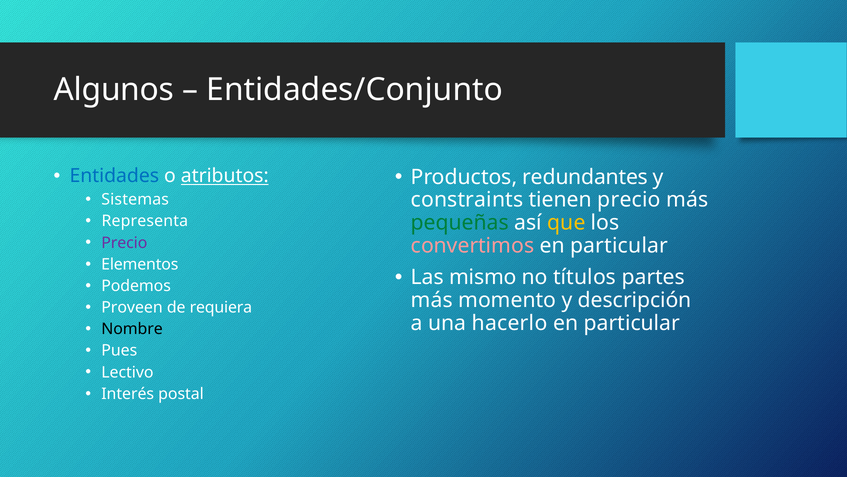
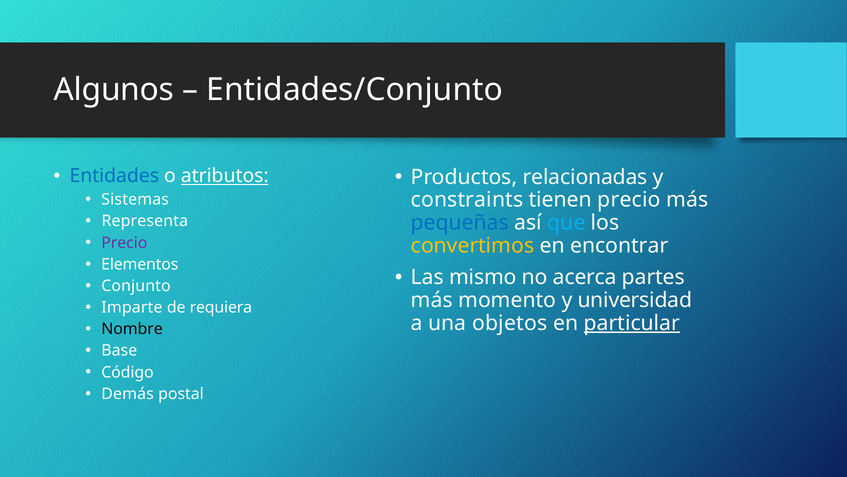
redundantes: redundantes -> relacionadas (585, 177)
pequeñas colour: green -> blue (460, 223)
que colour: yellow -> light blue (566, 223)
convertimos colour: pink -> yellow (473, 245)
particular: particular -> encontrar (619, 245)
títulos: títulos -> acerca (585, 277)
Podemos: Podemos -> Conjunto (136, 286)
descripción: descripción -> universidad (635, 300)
Proveen: Proveen -> Imparte (132, 307)
hacerlo: hacerlo -> objetos (510, 323)
particular underline: none -> present (632, 323)
Pues: Pues -> Base (119, 350)
Lectivo: Lectivo -> Código (127, 372)
Interés: Interés -> Demás (128, 393)
